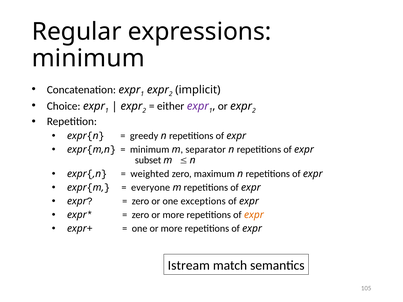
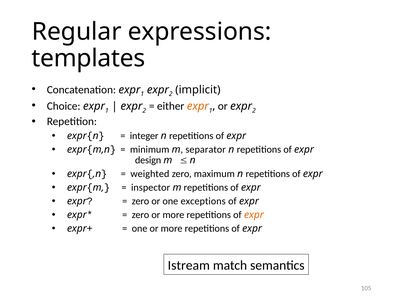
minimum: minimum -> templates (88, 58)
expr colour: purple -> orange (198, 106)
greedy: greedy -> integer (144, 136)
subset: subset -> design (148, 160)
everyone: everyone -> inspector (151, 188)
